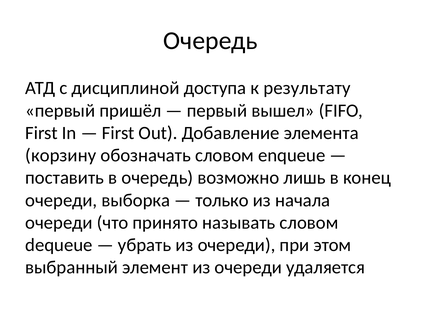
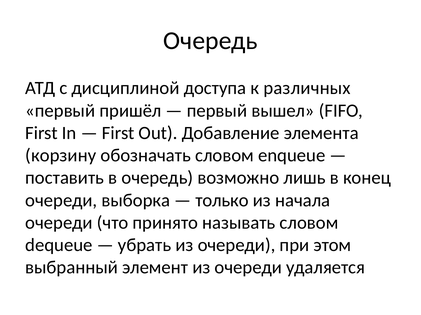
результату: результату -> различных (307, 88)
